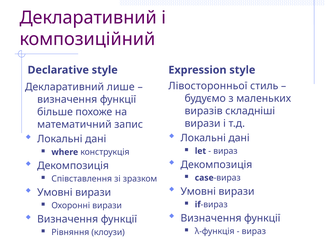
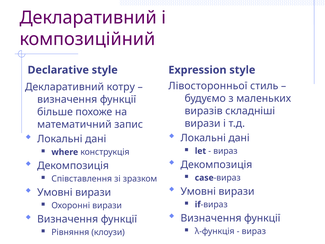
лише: лише -> котру (121, 87)
